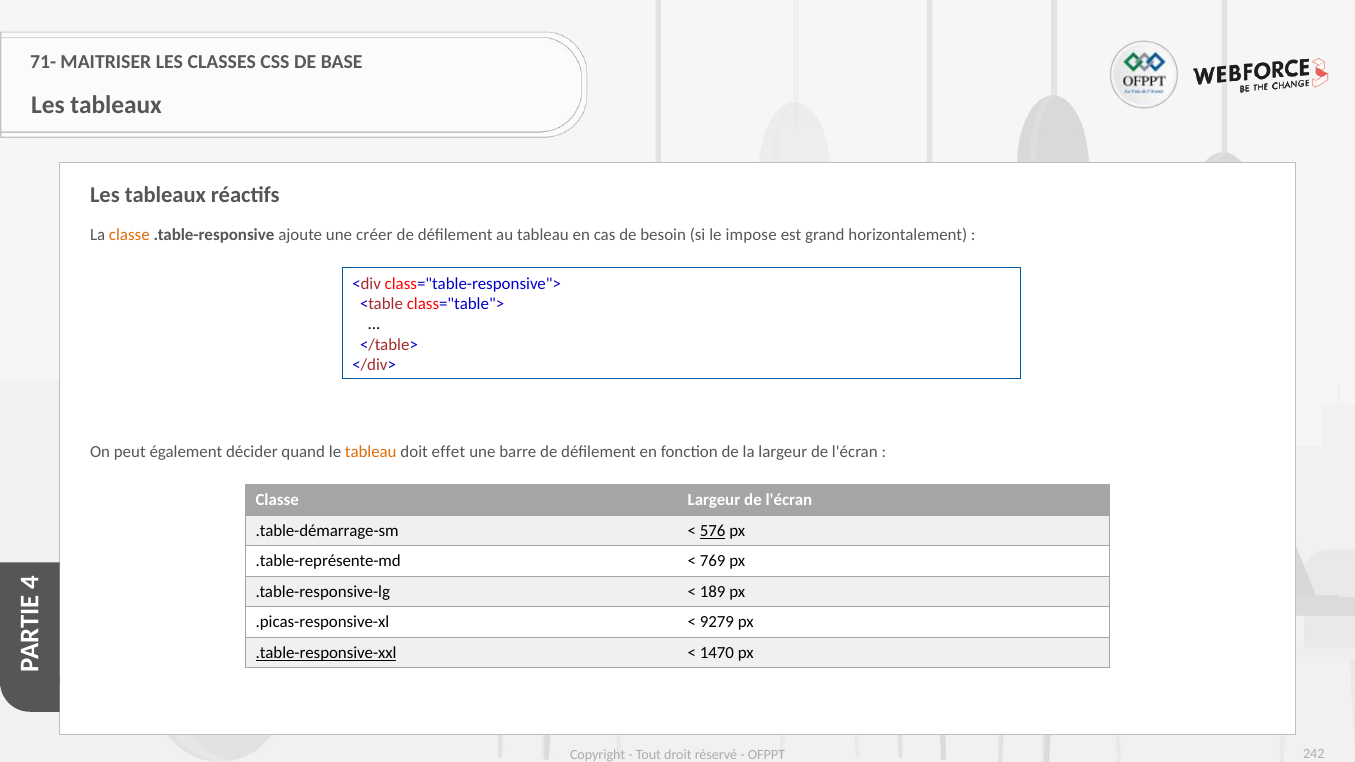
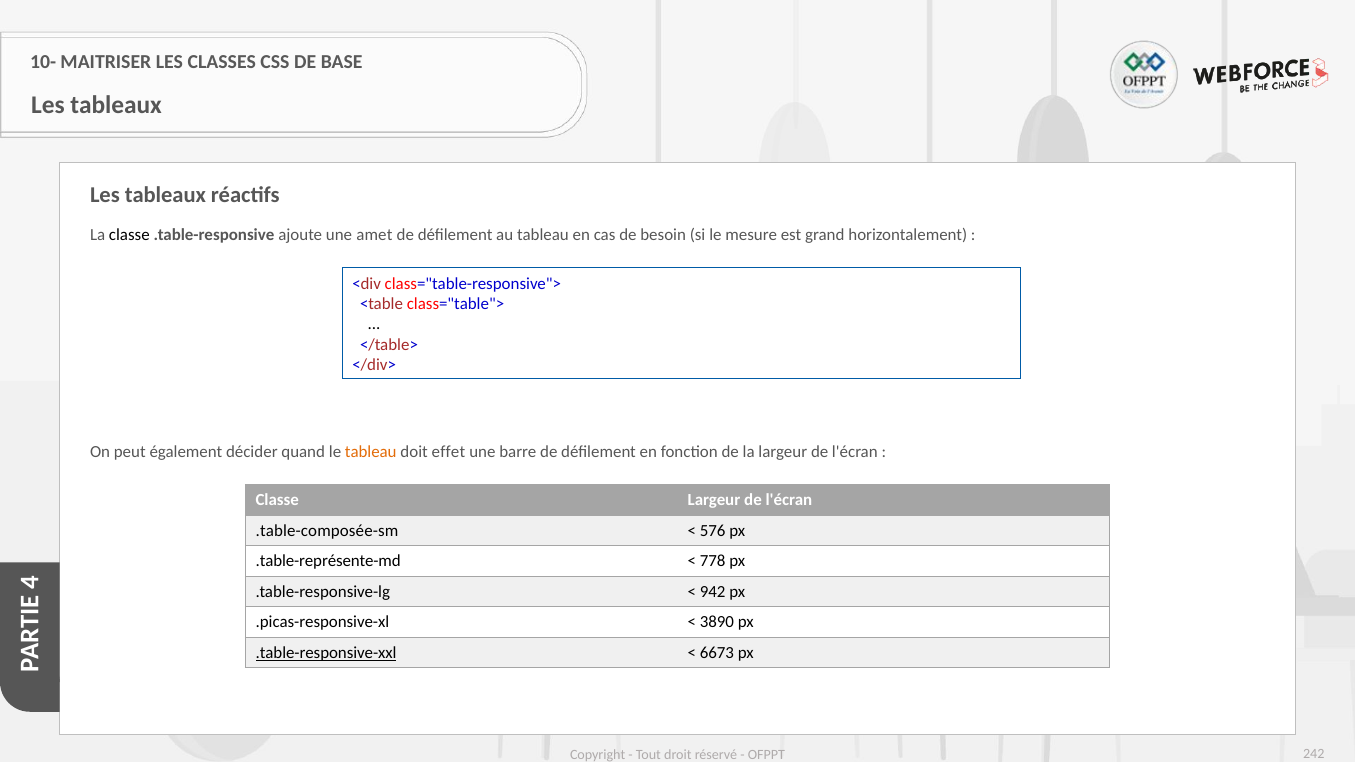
71-: 71- -> 10- (43, 62)
classe colour: orange -> black (129, 235)
créer: créer -> amet (374, 235)
impose: impose -> mesure (751, 235)
.table-démarrage-sm: .table-démarrage-sm -> .table-composée-sm (327, 531)
576 underline: present -> none (713, 531)
769: 769 -> 778 (713, 561)
189: 189 -> 942 (713, 592)
9279: 9279 -> 3890 (717, 622)
1470: 1470 -> 6673 (717, 653)
